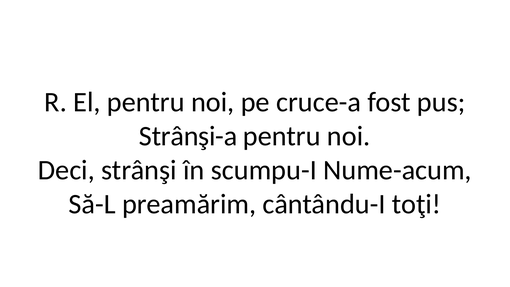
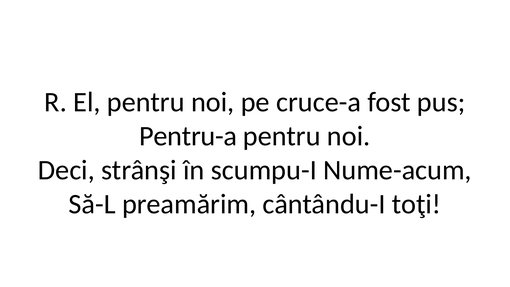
Strânşi-a: Strânşi-a -> Pentru-a (188, 136)
